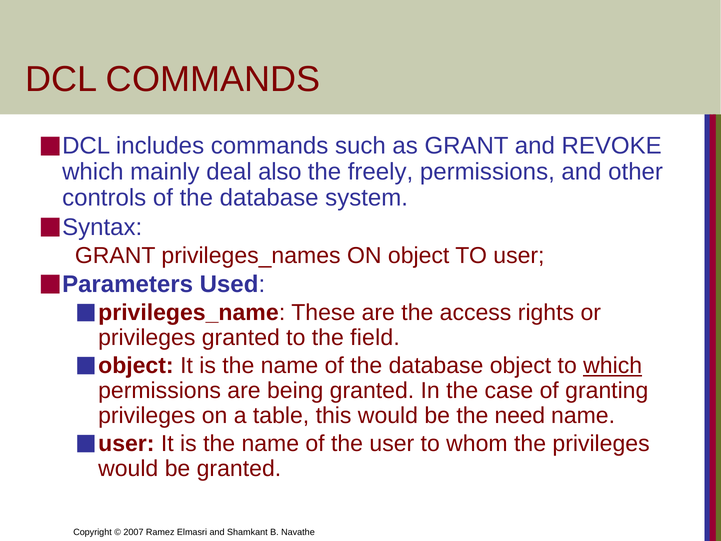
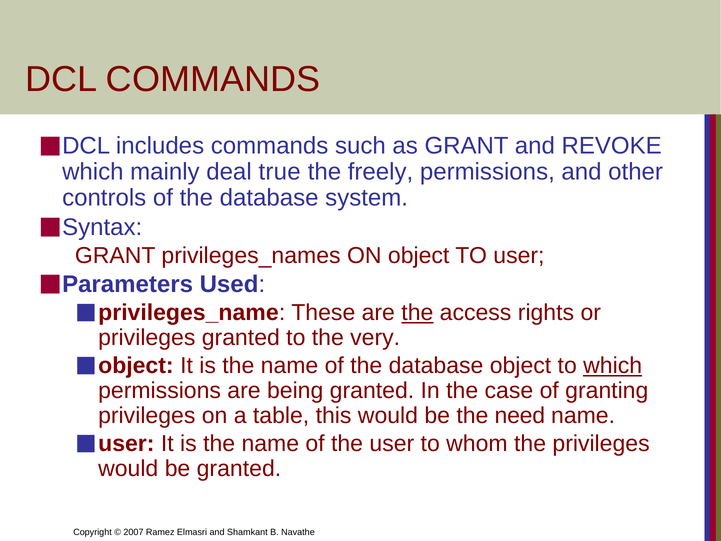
also: also -> true (280, 172)
the underline: none -> present (417, 313)
field: field -> very (375, 338)
